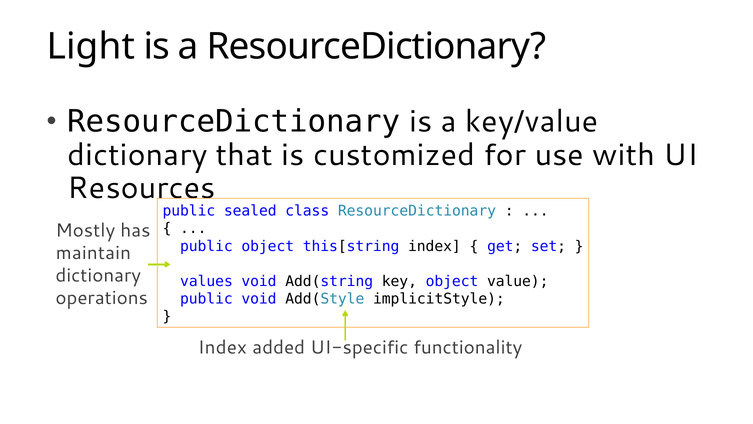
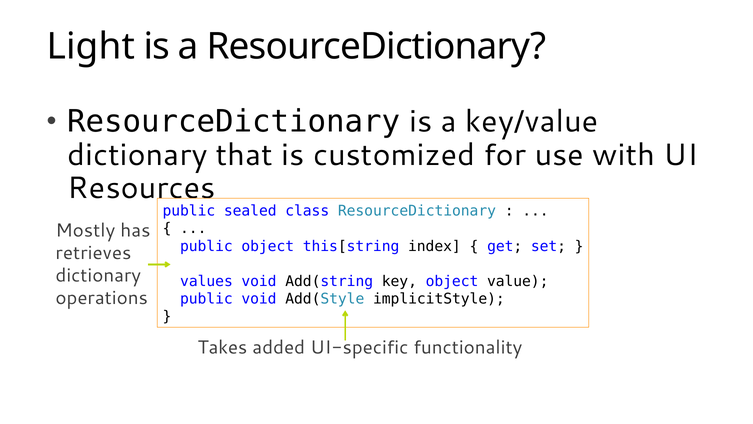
maintain: maintain -> retrieves (93, 253)
Index: Index -> Takes (222, 347)
